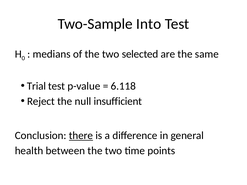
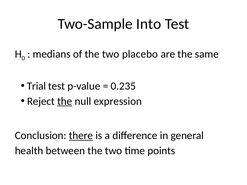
selected: selected -> placebo (140, 54)
6.118: 6.118 -> 0.235 (123, 86)
the underline: none -> present (65, 101)
insufficient: insufficient -> expression (118, 101)
